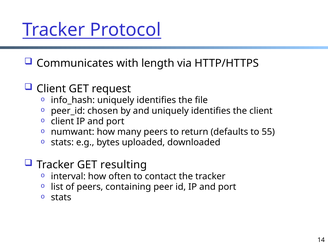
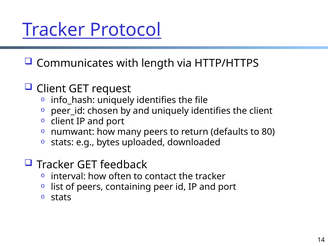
55: 55 -> 80 (268, 132)
resulting: resulting -> feedback (124, 165)
